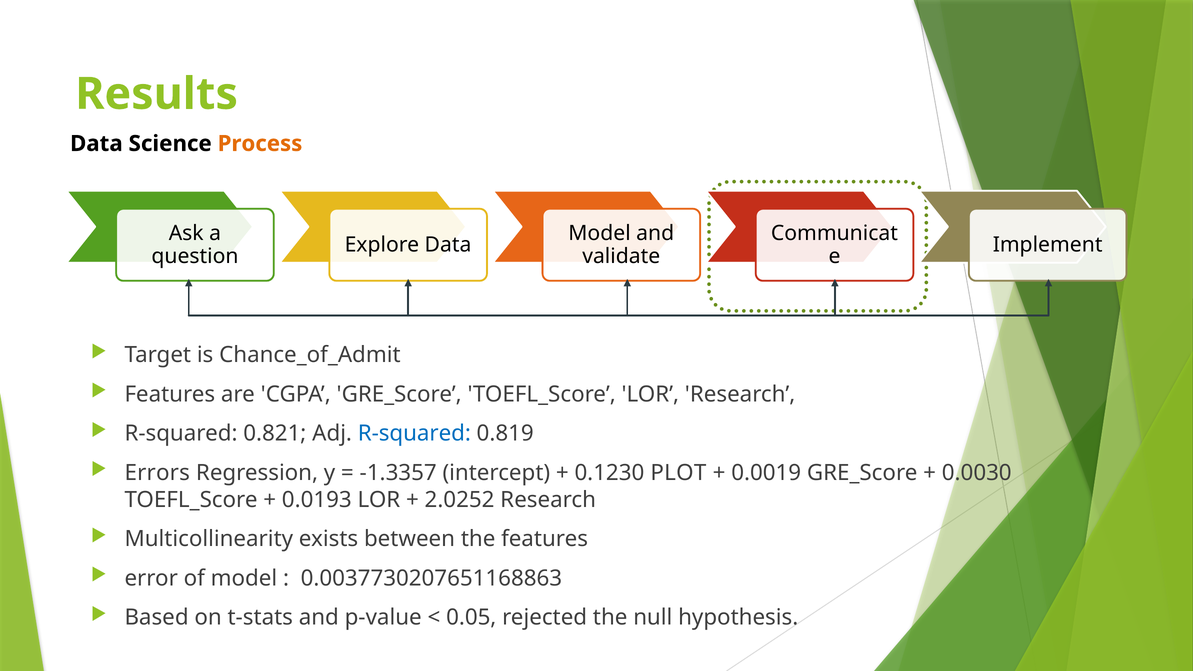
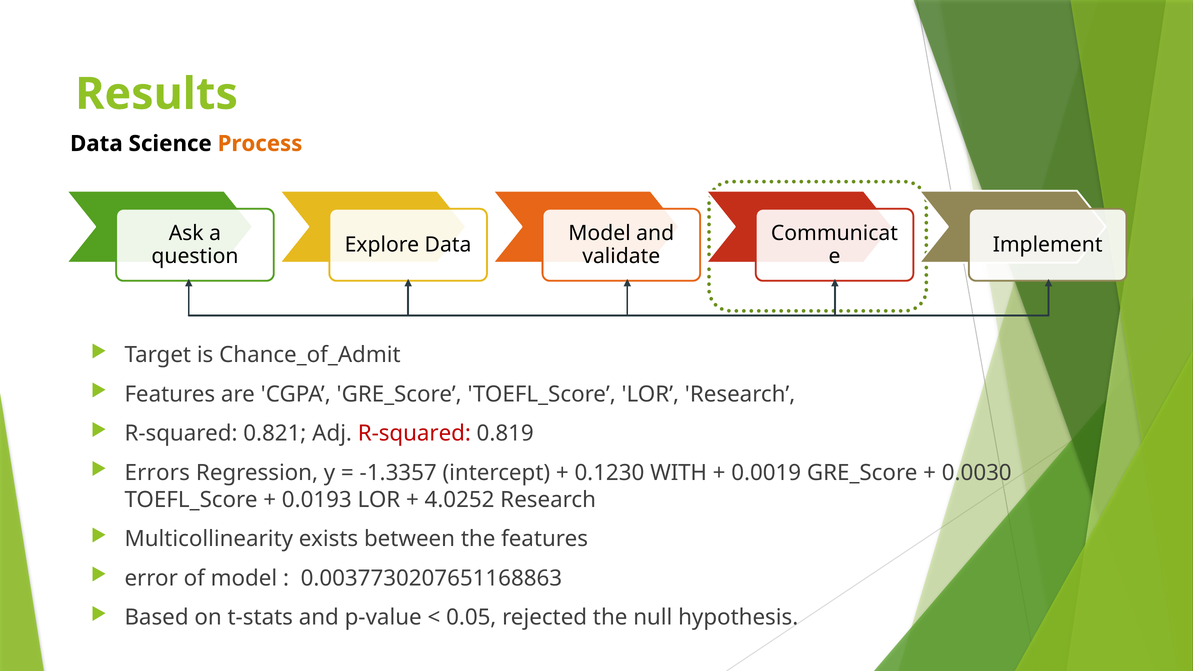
R-squared colour: blue -> red (414, 434)
PLOT: PLOT -> WITH (679, 473)
2.0252: 2.0252 -> 4.0252 (460, 500)
